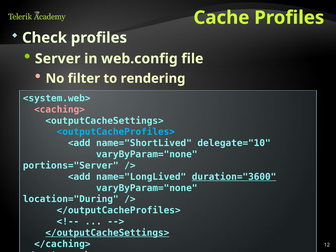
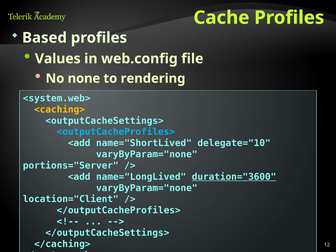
Check: Check -> Based (44, 38)
Server: Server -> Values (58, 59)
filter: filter -> none (84, 78)
<caching> colour: pink -> yellow (60, 110)
location="During: location="During -> location="Client (71, 199)
</outputCacheSettings> underline: present -> none (107, 233)
